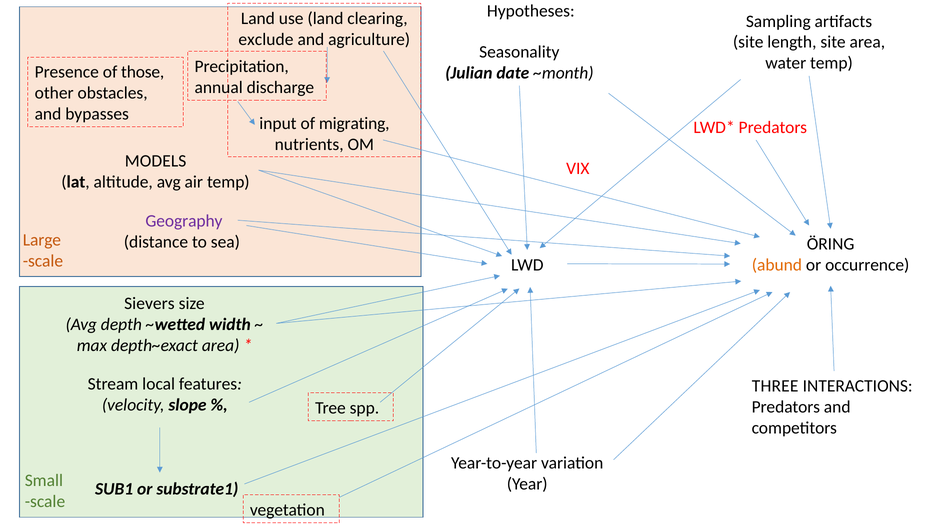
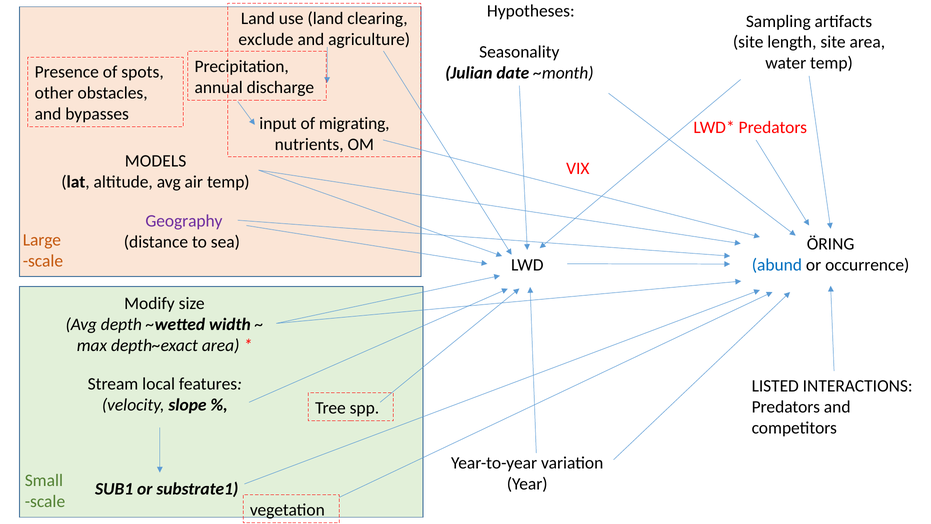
those: those -> spots (143, 72)
abund colour: orange -> blue (777, 265)
Sievers: Sievers -> Modify (149, 303)
THREE: THREE -> LISTED (775, 386)
